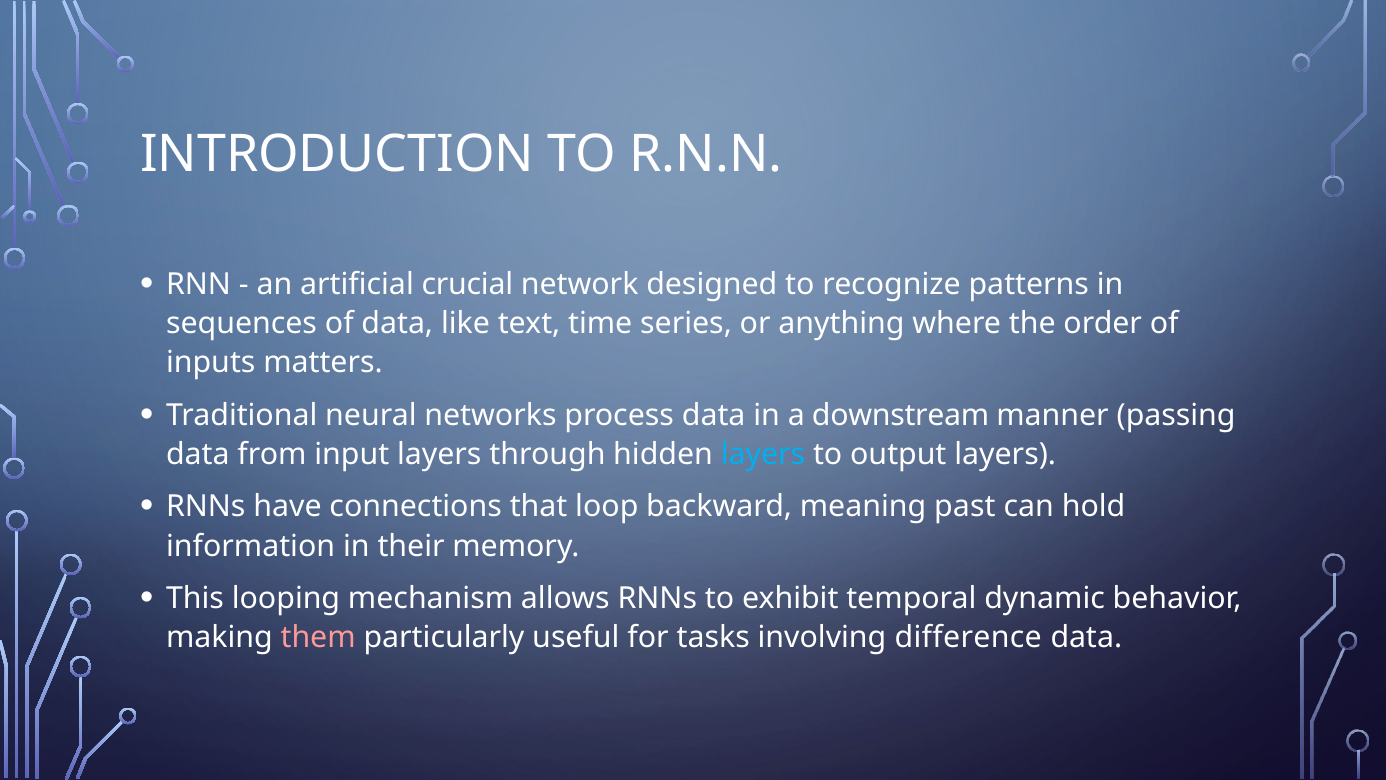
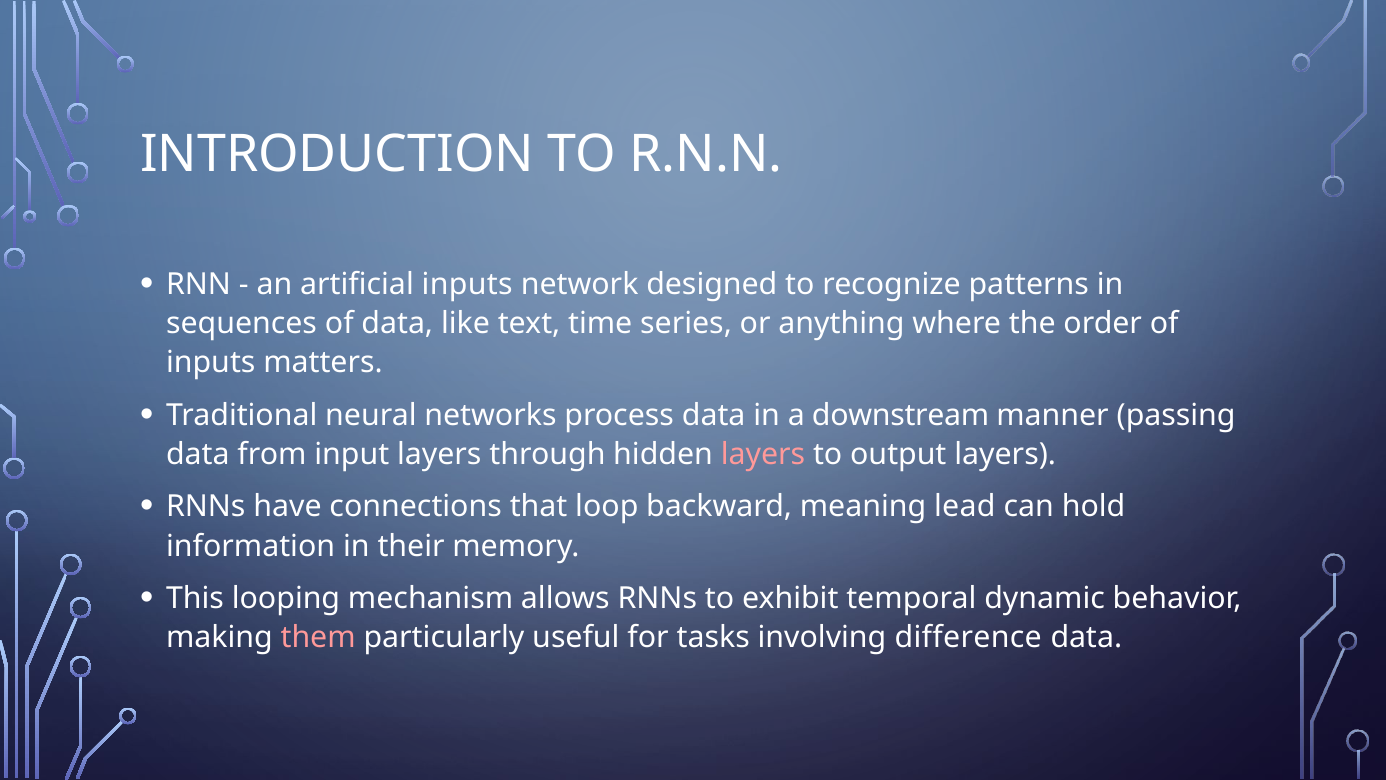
artificial crucial: crucial -> inputs (467, 284)
layers colour: light blue -> pink (763, 454)
past: past -> lead (965, 507)
